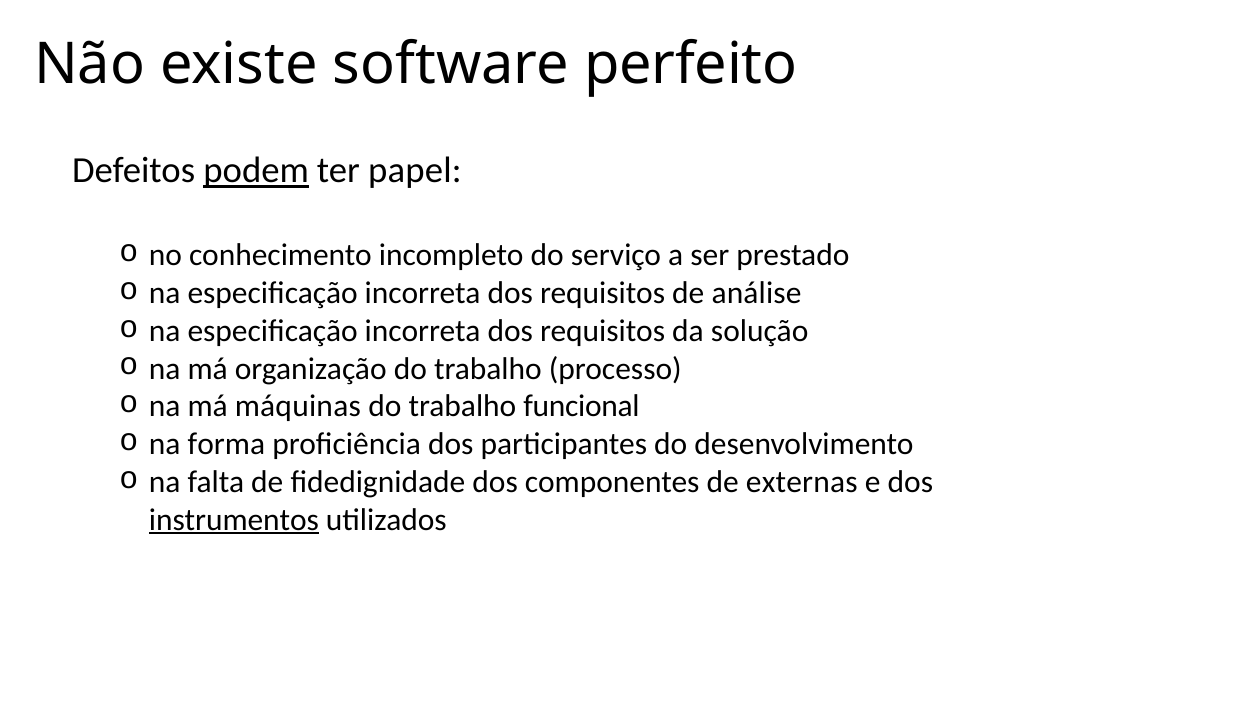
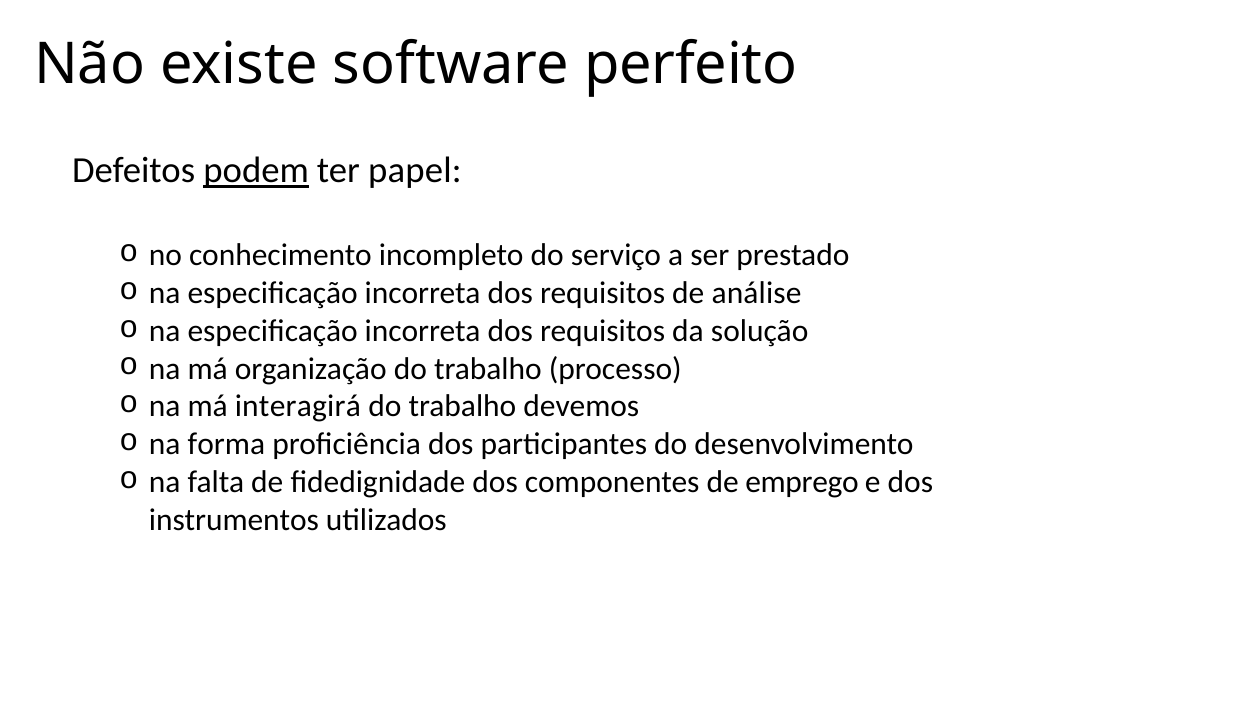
máquinas: máquinas -> interagirá (298, 407)
funcional: funcional -> devemos (581, 407)
externas: externas -> emprego (802, 482)
instrumentos underline: present -> none (234, 520)
